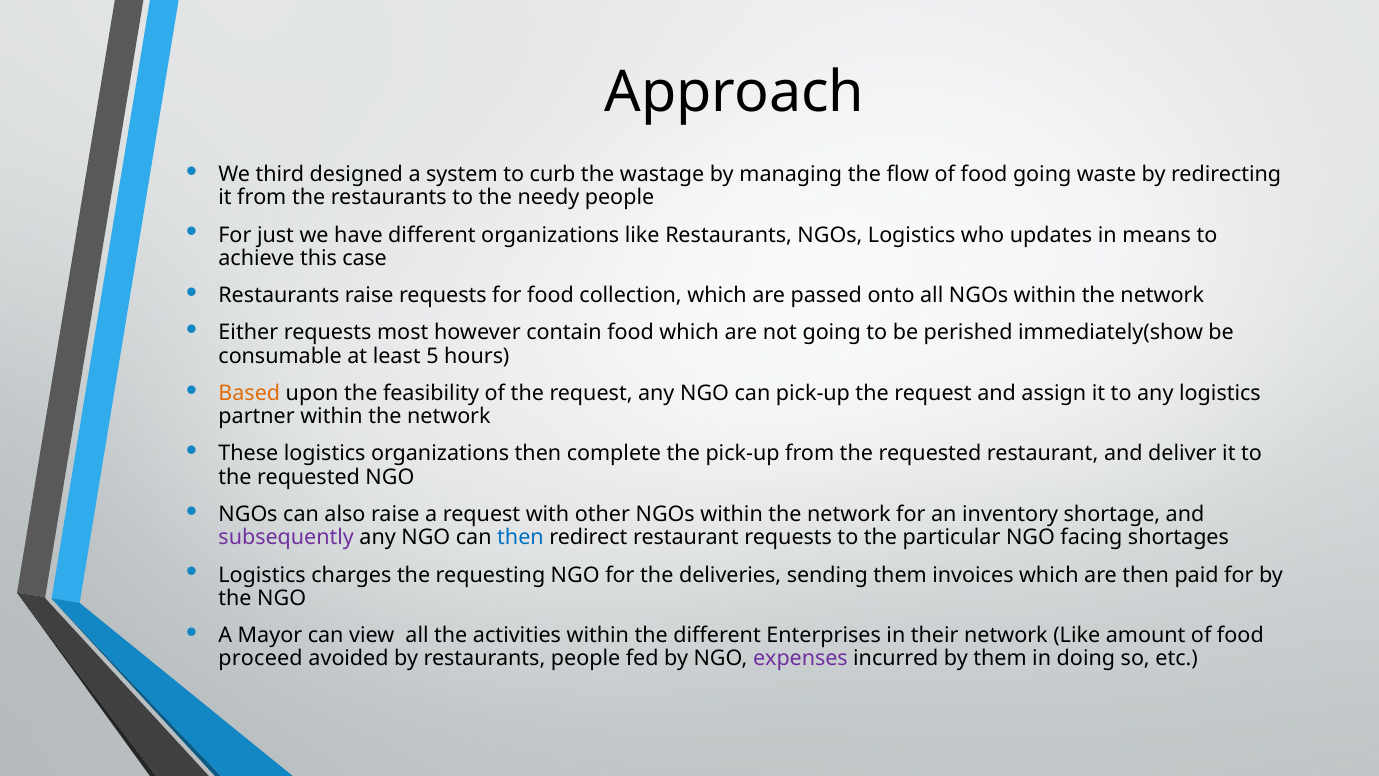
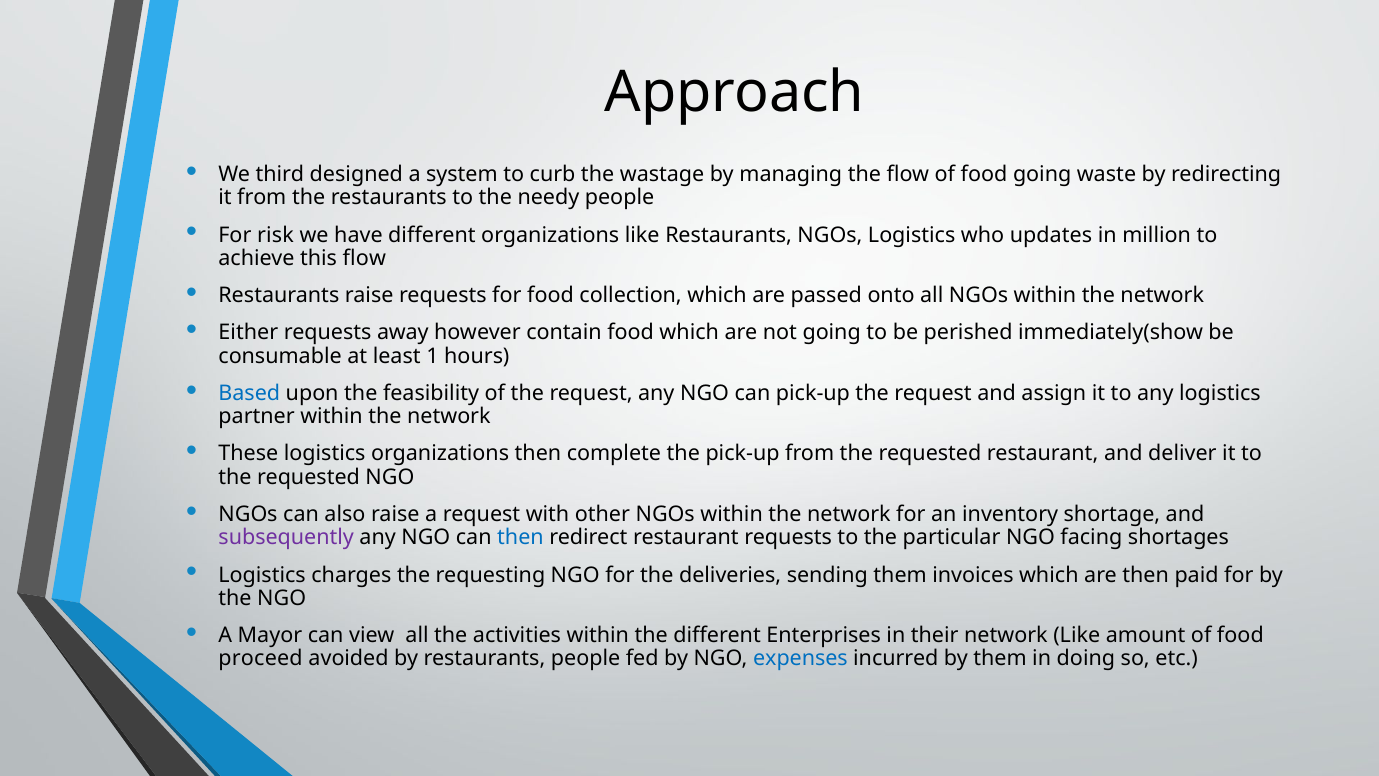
just: just -> risk (275, 235)
means: means -> million (1157, 235)
this case: case -> flow (364, 258)
most: most -> away (403, 333)
5: 5 -> 1 (432, 356)
Based colour: orange -> blue (249, 393)
expenses colour: purple -> blue (800, 659)
